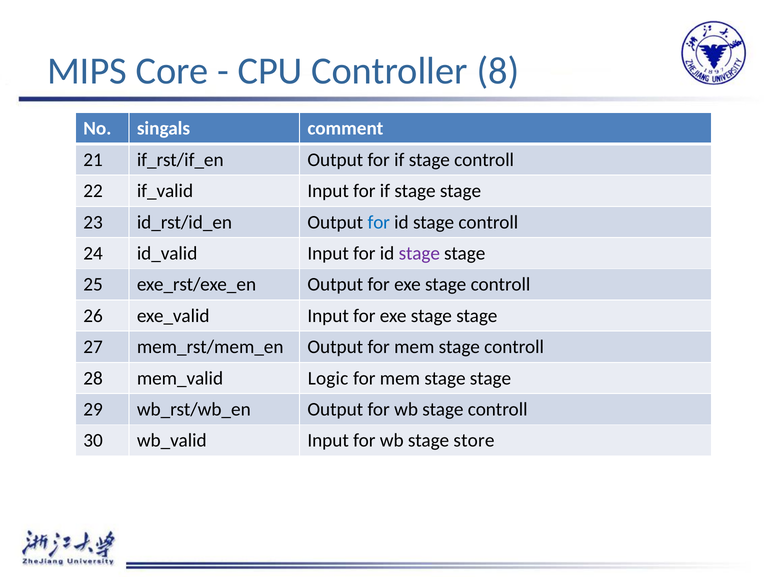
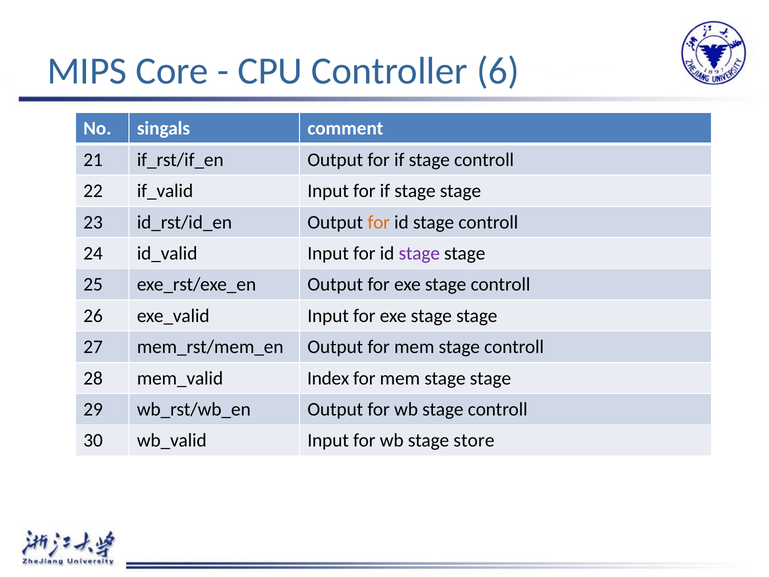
8: 8 -> 6 (498, 71)
for colour: blue -> orange (379, 222)
Logic: Logic -> Index (328, 378)
